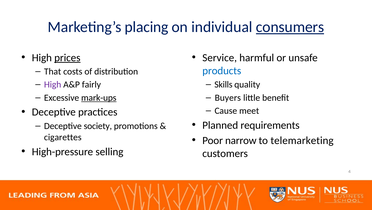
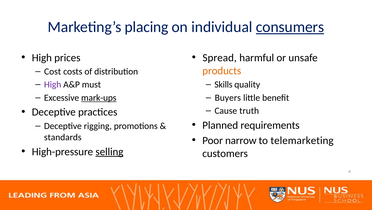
prices underline: present -> none (67, 57)
Service: Service -> Spread (220, 57)
products colour: blue -> orange (222, 71)
That: That -> Cost (53, 71)
fairly: fairly -> must (91, 84)
meet: meet -> truth (249, 110)
society: society -> rigging (98, 126)
cigarettes: cigarettes -> standards (63, 137)
selling underline: none -> present (109, 151)
